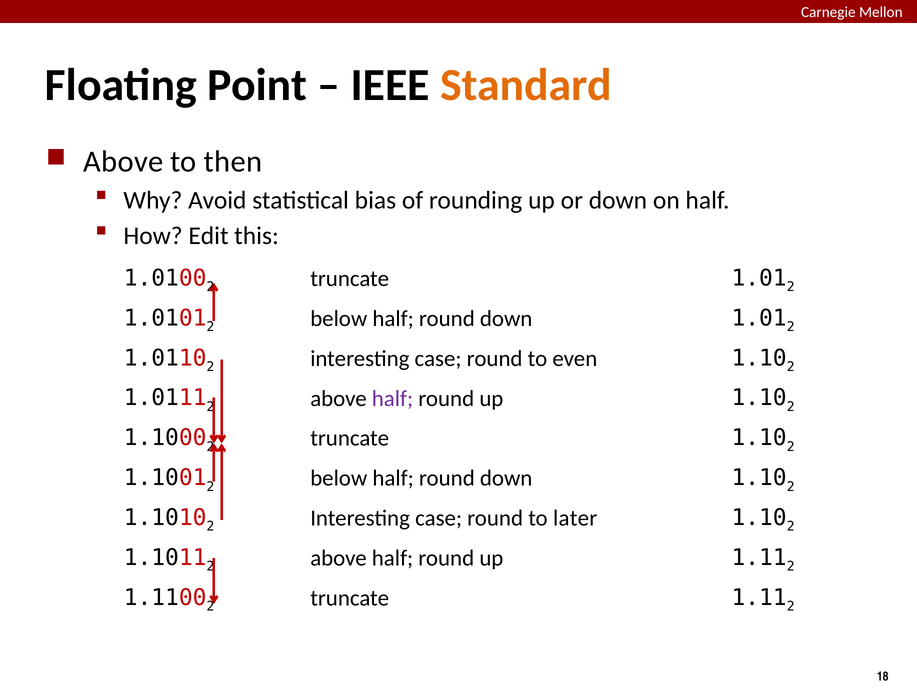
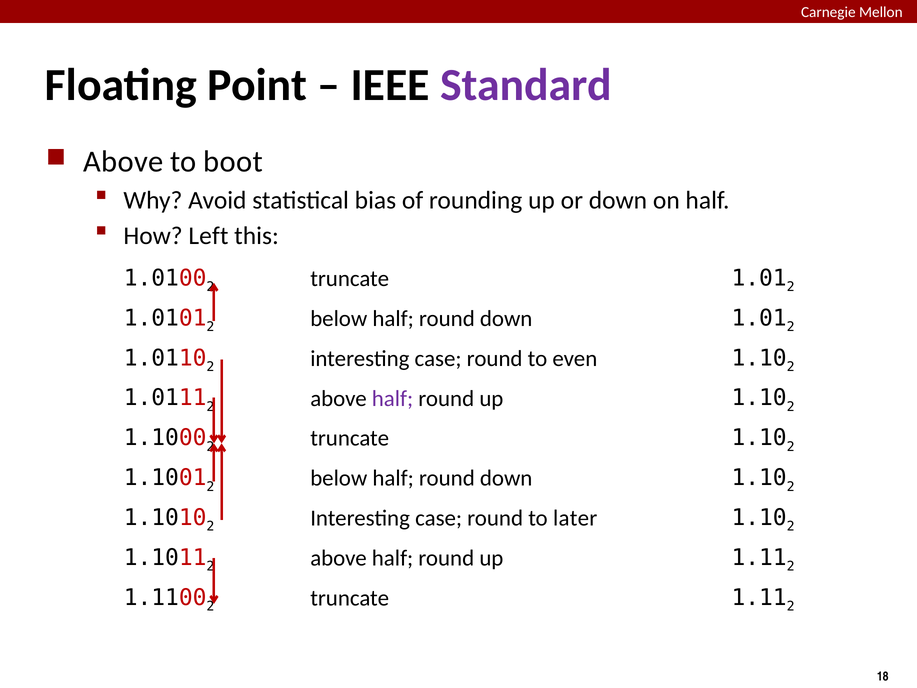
Standard colour: orange -> purple (526, 85)
then: then -> boot (233, 162)
Edit: Edit -> Left (208, 236)
